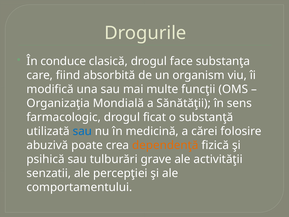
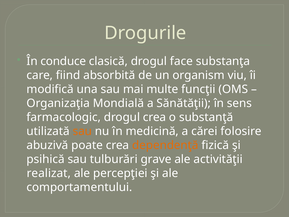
drogul ficat: ficat -> crea (155, 117)
sau colour: blue -> orange (82, 131)
senzatii: senzatii -> realizat (49, 173)
